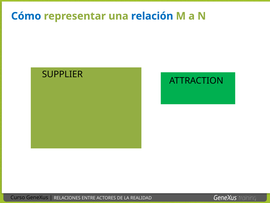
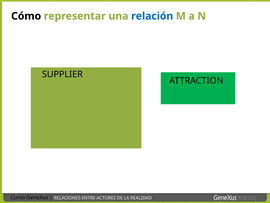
Cómo colour: blue -> black (26, 16)
